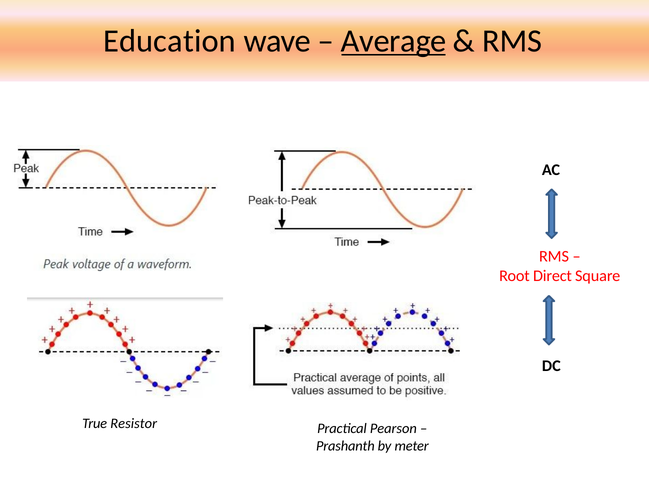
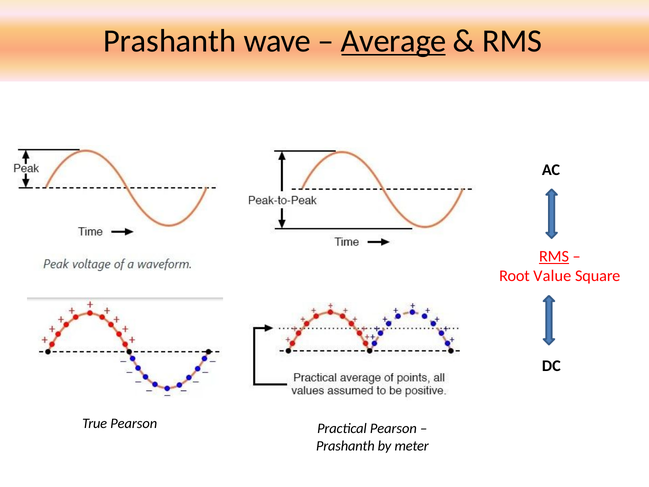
Education: Education -> Prashanth (170, 41)
RMS underline: none -> present (554, 256)
Direct: Direct -> Value (552, 276)
True Resistor: Resistor -> Pearson (134, 423)
